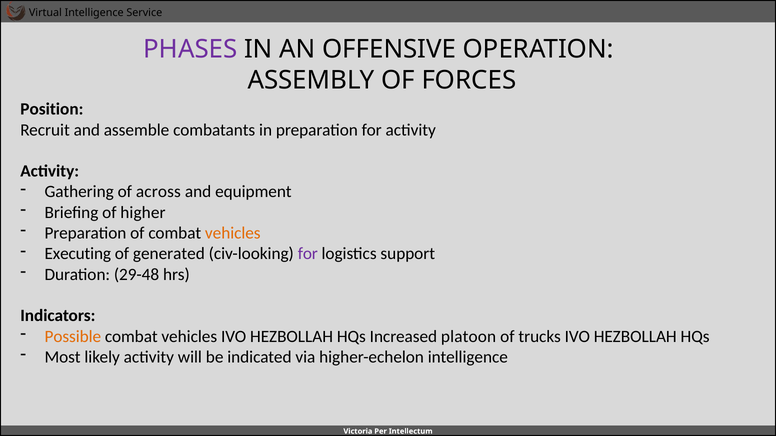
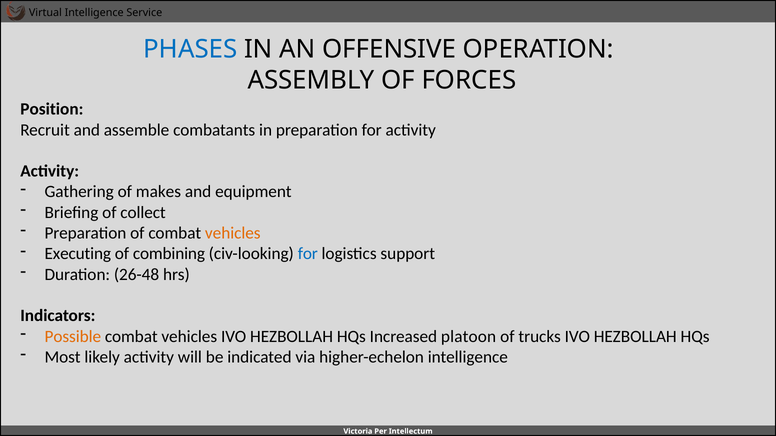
PHASES colour: purple -> blue (190, 49)
across: across -> makes (158, 192)
higher: higher -> collect (143, 213)
generated: generated -> combining (169, 254)
for colour: purple -> blue (308, 254)
29-48: 29-48 -> 26-48 (137, 275)
